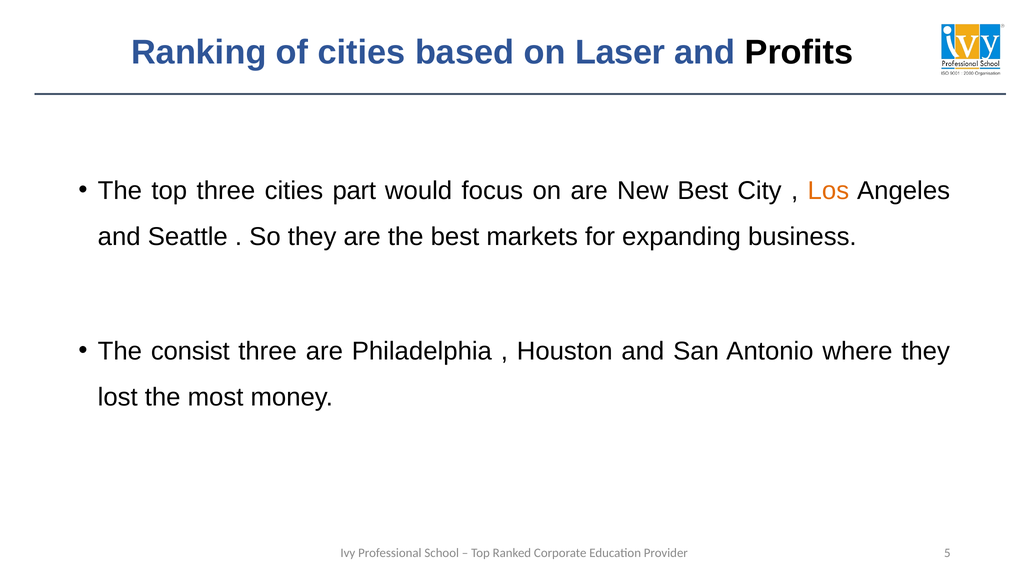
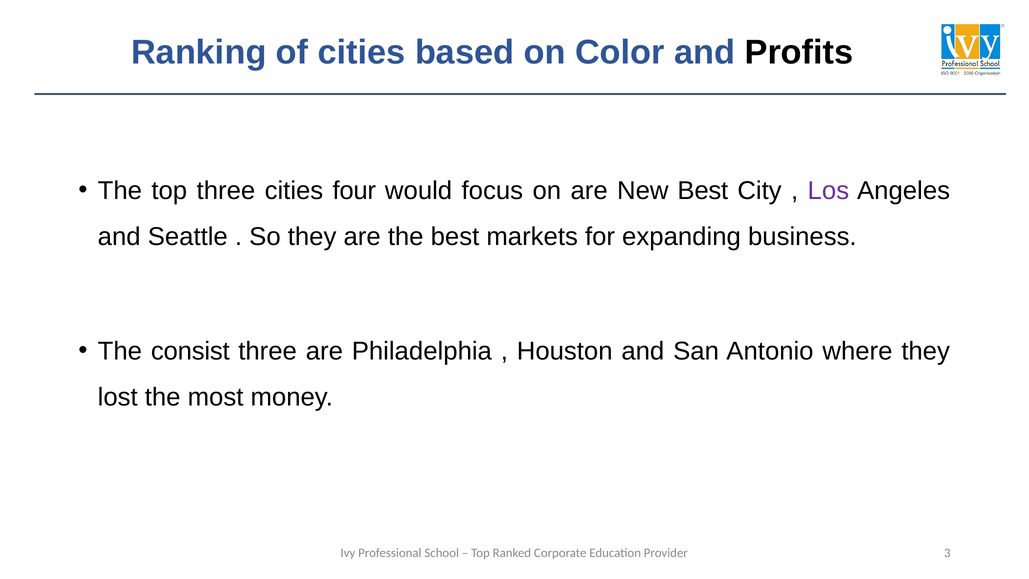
Laser: Laser -> Color (620, 52)
part: part -> four (354, 191)
Los colour: orange -> purple (828, 191)
5: 5 -> 3 (947, 553)
